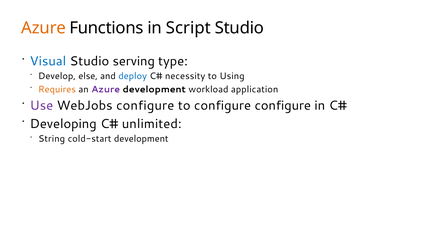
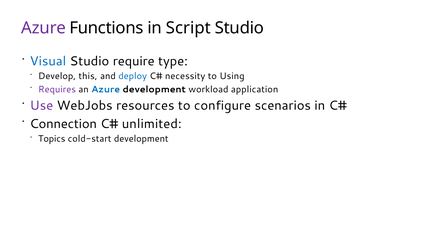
Azure colour: orange -> purple (44, 28)
serving: serving -> require (134, 61)
else: else -> this (88, 76)
Requires colour: orange -> purple (57, 89)
Azure colour: purple -> blue (106, 89)
WebJobs configure: configure -> resources (145, 105)
configure configure: configure -> scenarios (283, 105)
Developing: Developing -> Connection (63, 124)
String: String -> Topics (52, 139)
